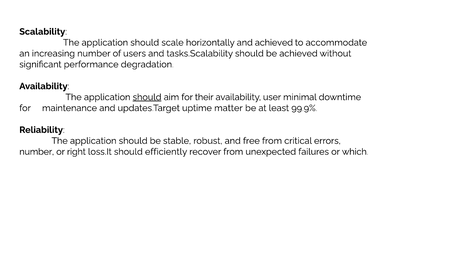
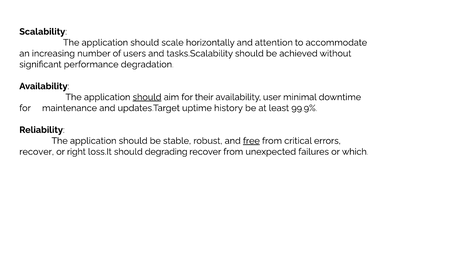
and achieved: achieved -> attention (274, 43)
matter: matter -> history (228, 108)
free underline: none -> present (251, 141)
number: number -> recover (37, 152)
efficiently: efficiently -> degrading (166, 152)
